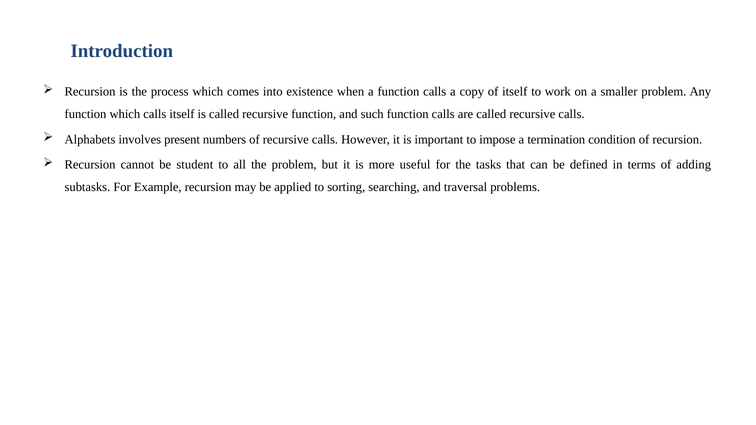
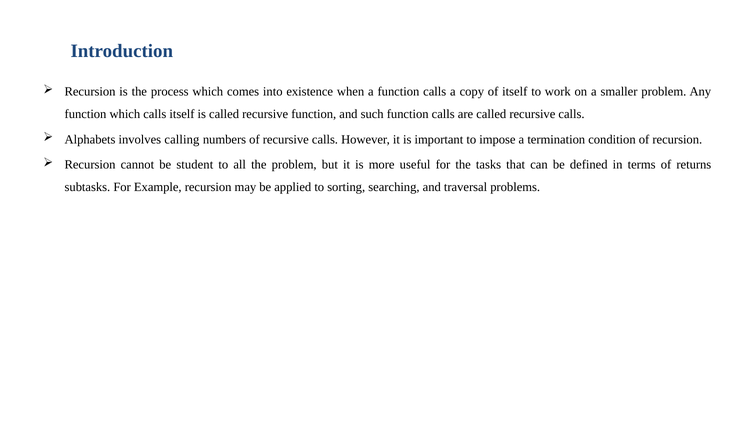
present: present -> calling (182, 139)
adding: adding -> returns (694, 165)
